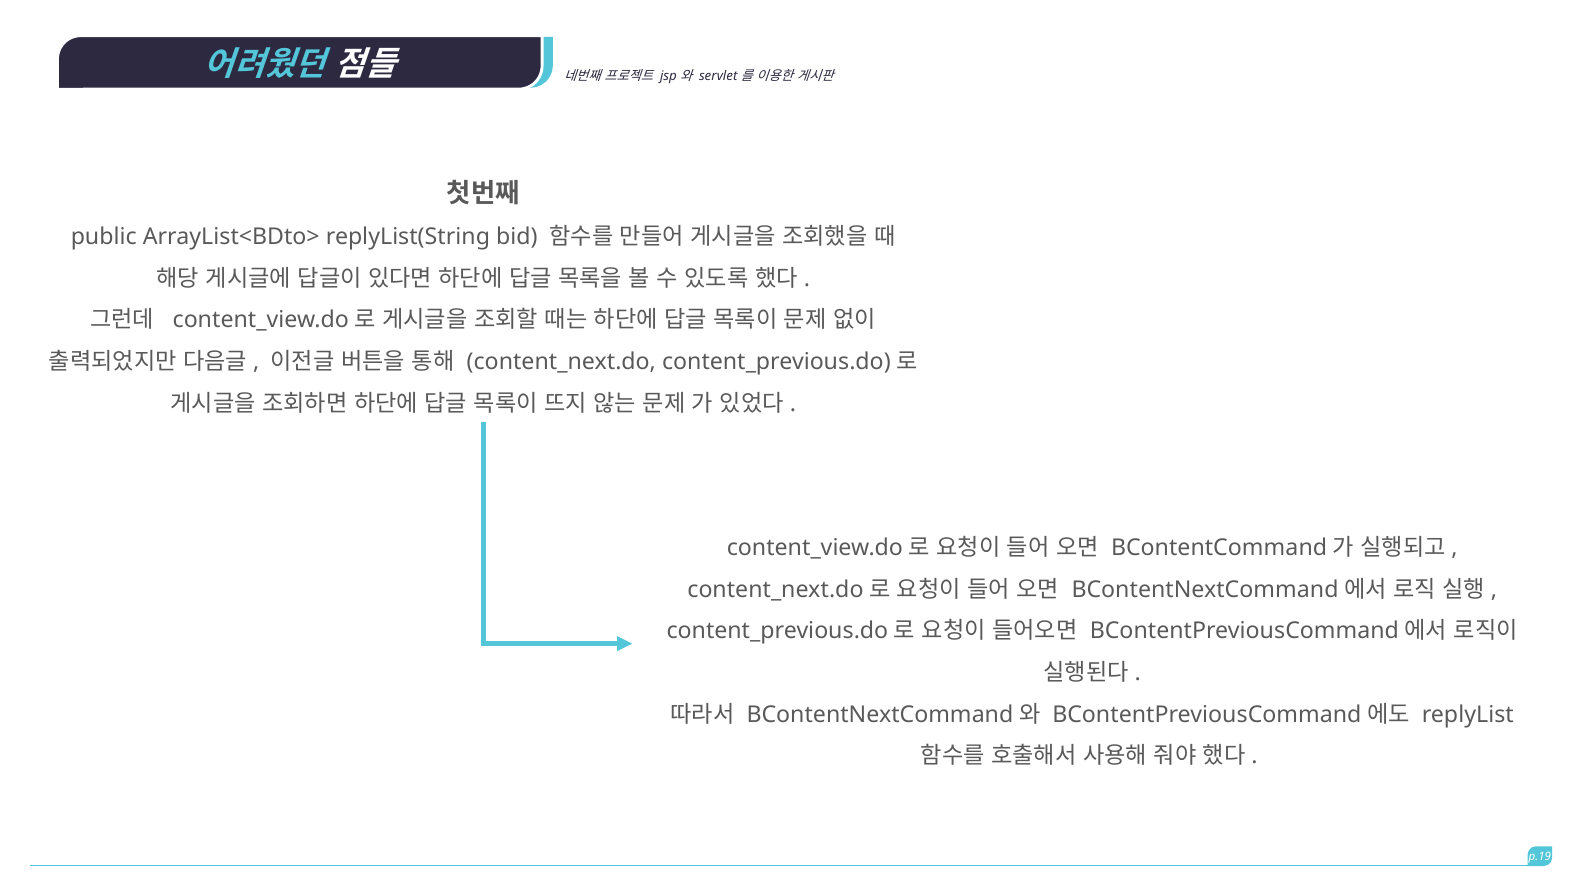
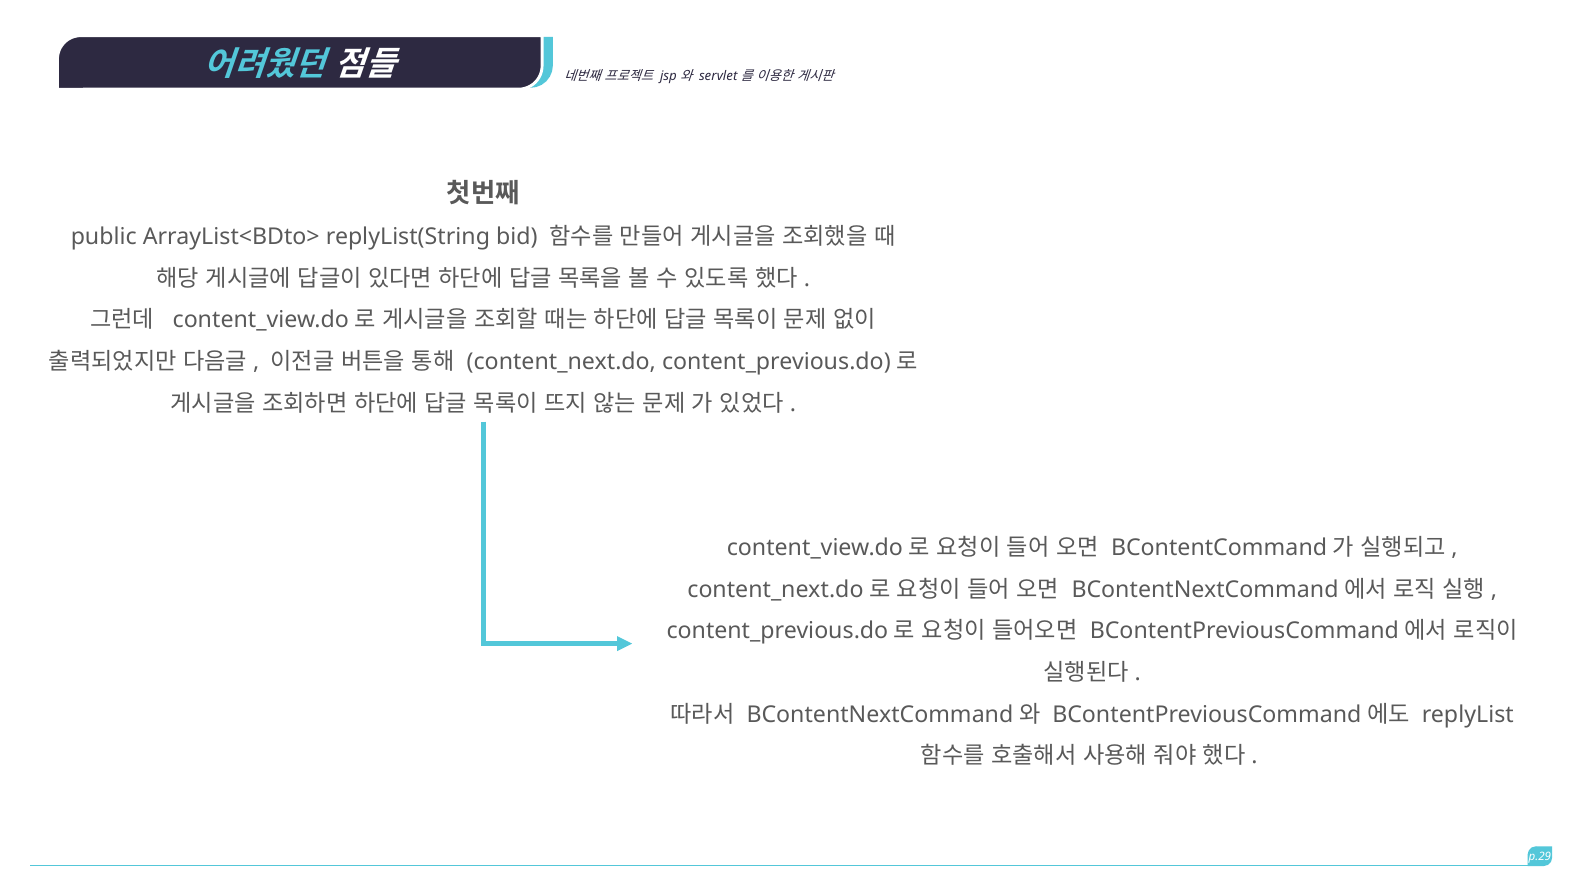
p.19: p.19 -> p.29 (1540, 857)
